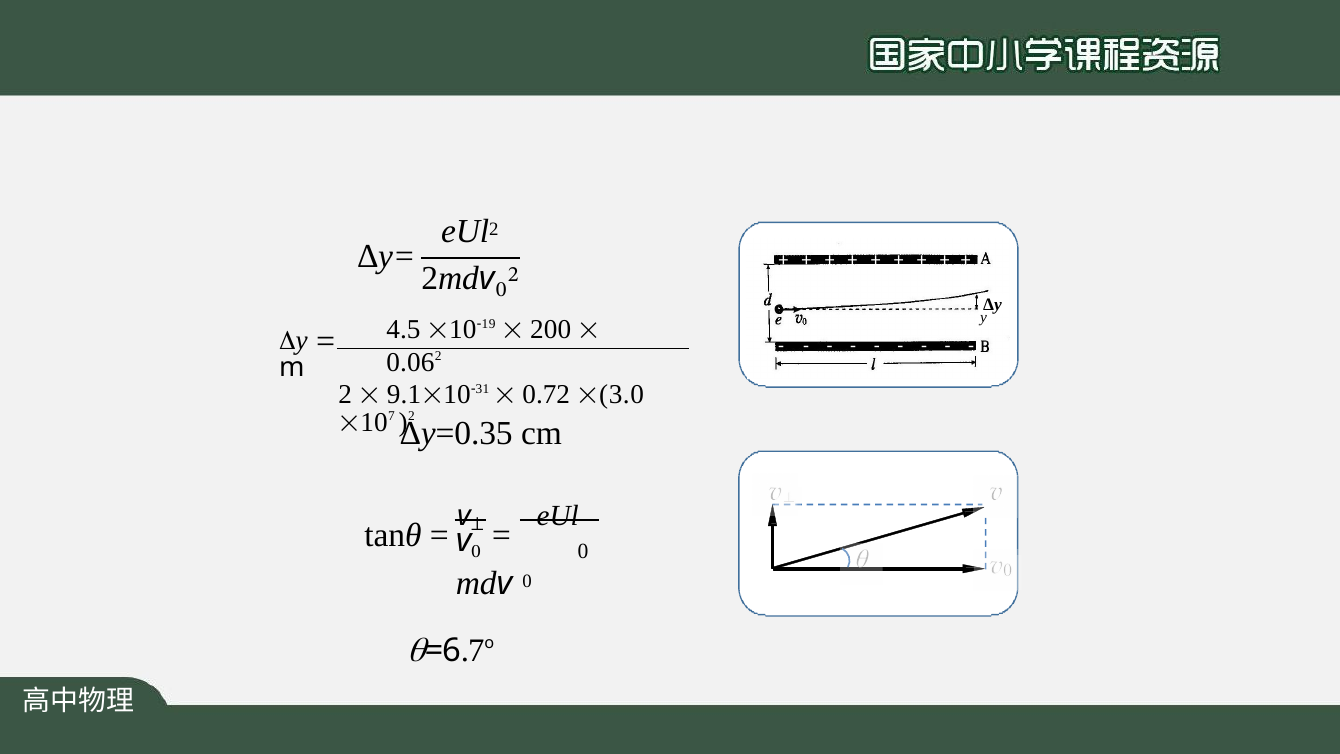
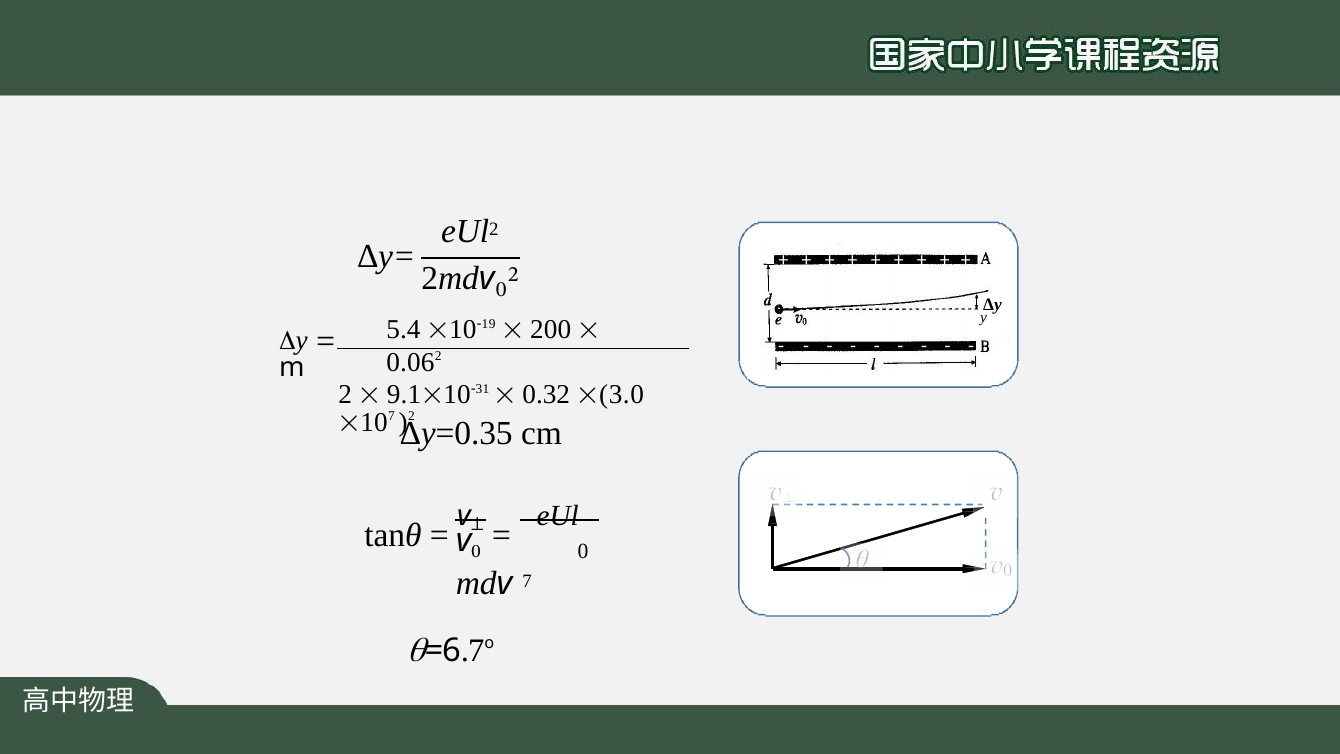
4.5: 4.5 -> 5.4 (403, 329)
0.72: 0.72 -> 0.32 (546, 395)
0: 0 -> 7 (527, 581)
